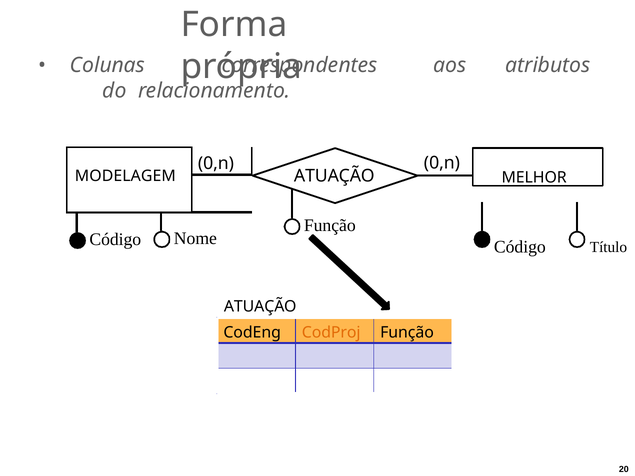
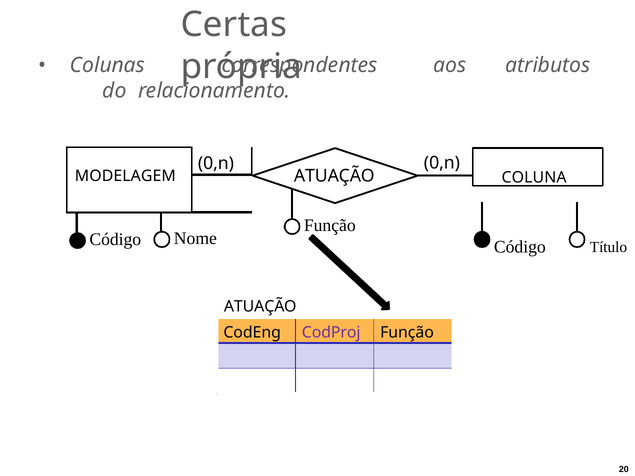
Forma: Forma -> Certas (234, 24)
MELHOR: MELHOR -> COLUNA (534, 177)
CodProj colour: orange -> purple (331, 333)
